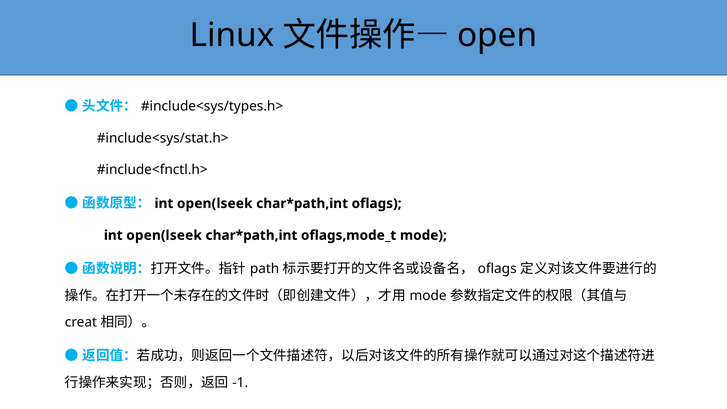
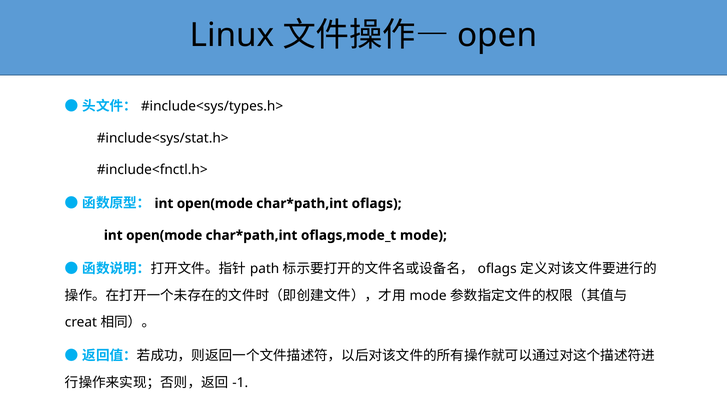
open(lseek: open(lseek -> open(mode (215, 203)
open(lseek: open(lseek -> open(mode (164, 235)
